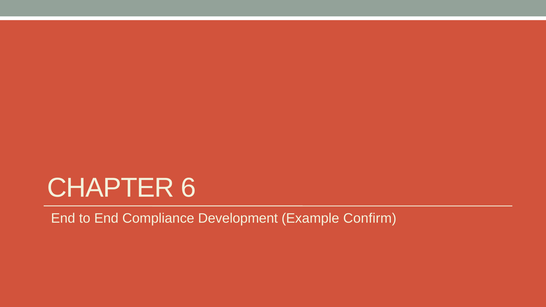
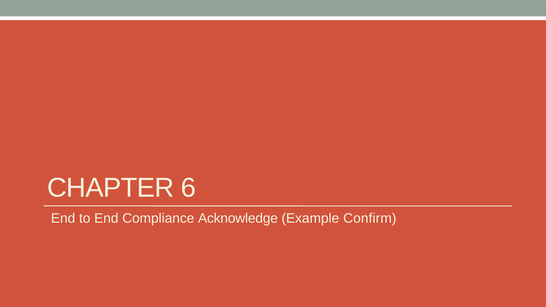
Development: Development -> Acknowledge (238, 218)
